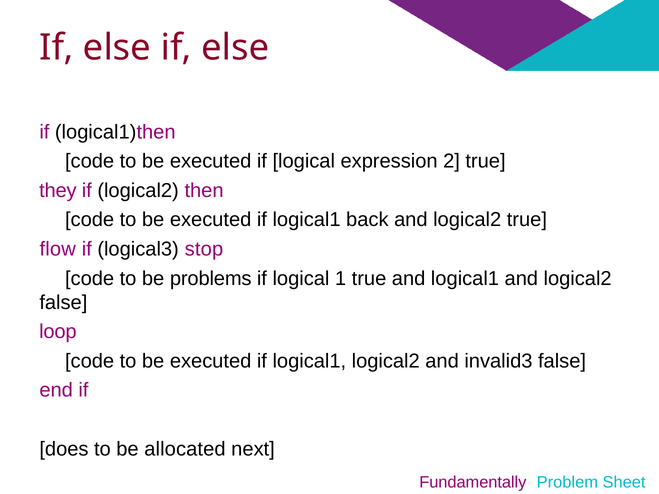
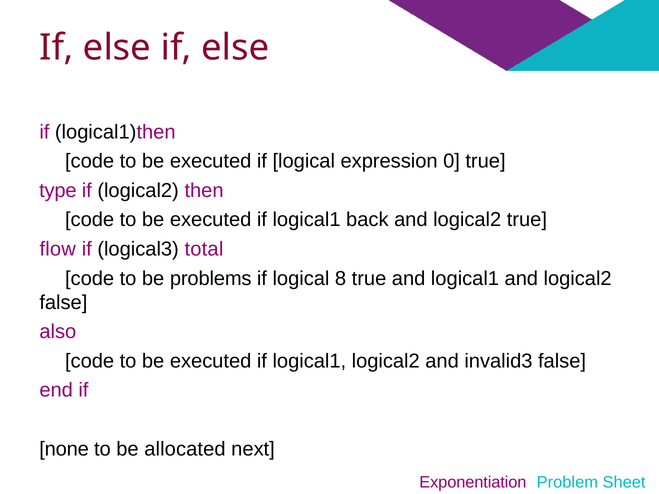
2: 2 -> 0 (452, 161)
they: they -> type (58, 191)
stop: stop -> total (204, 249)
1: 1 -> 8 (341, 279)
loop: loop -> also (58, 332)
does: does -> none (64, 449)
Fundamentally: Fundamentally -> Exponentiation (473, 483)
